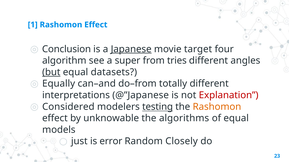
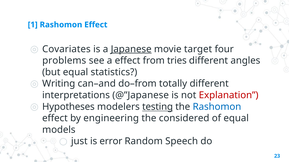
Conclusion: Conclusion -> Covariates (66, 49)
algorithm: algorithm -> problems (64, 61)
a super: super -> effect (128, 61)
but underline: present -> none (51, 72)
datasets: datasets -> statistics (114, 72)
Equally: Equally -> Writing (59, 84)
Considered: Considered -> Hypotheses (68, 107)
Rashomon colour: orange -> blue (217, 107)
unknowable: unknowable -> engineering (111, 119)
algorithms: algorithms -> considered (184, 119)
Closely: Closely -> Speech (182, 142)
